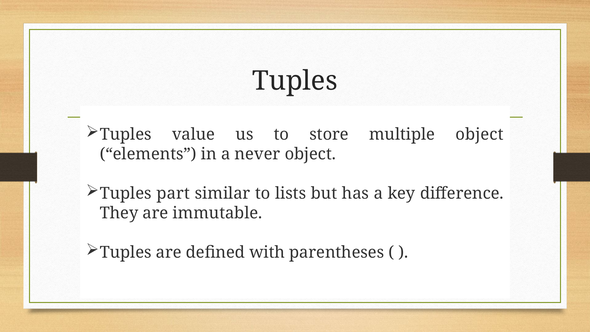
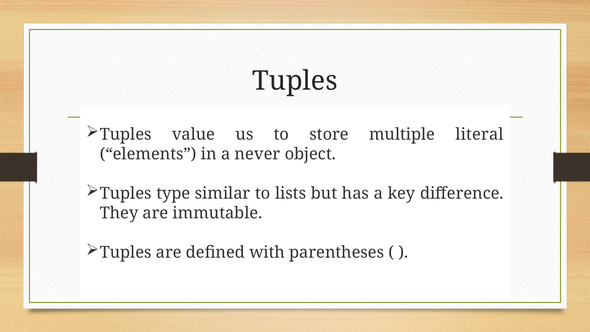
multiple object: object -> literal (480, 134)
part: part -> type (173, 193)
